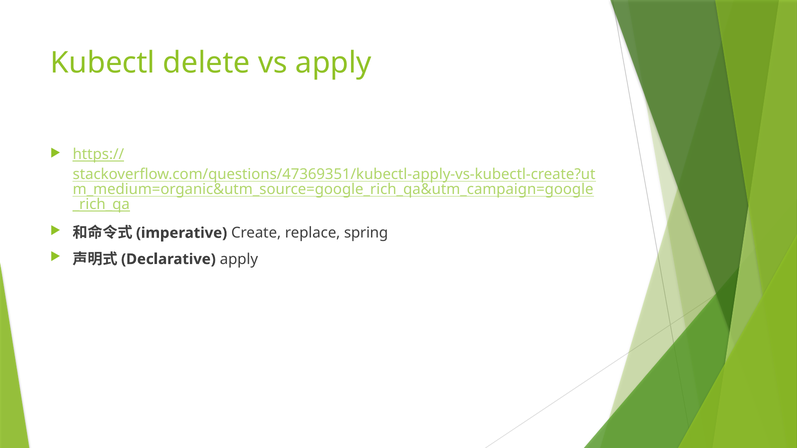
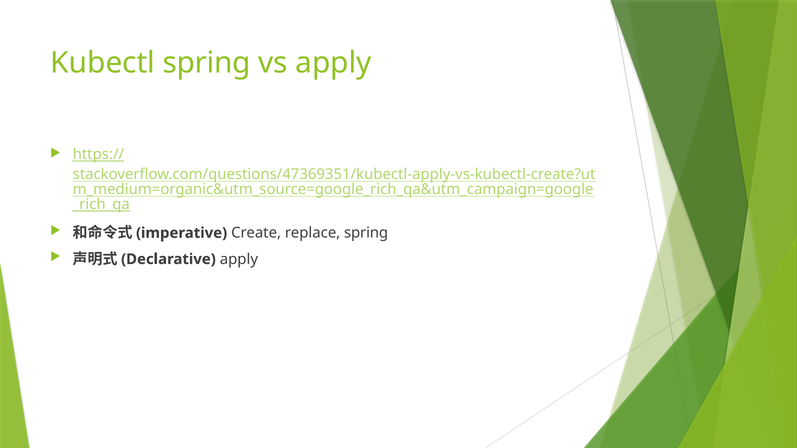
Kubectl delete: delete -> spring (207, 63)
